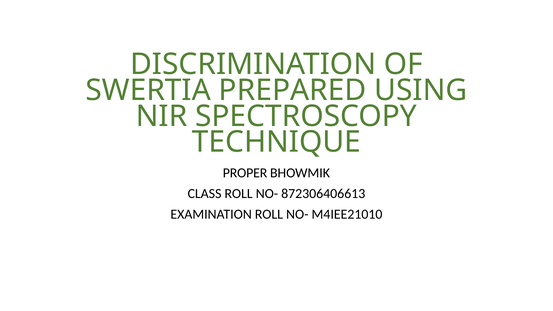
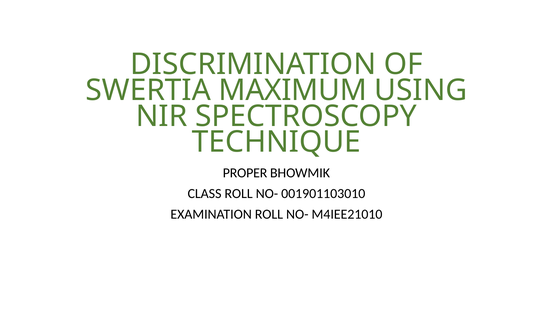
PREPARED: PREPARED -> MAXIMUM (293, 90)
872306406613: 872306406613 -> 001901103010 (323, 194)
